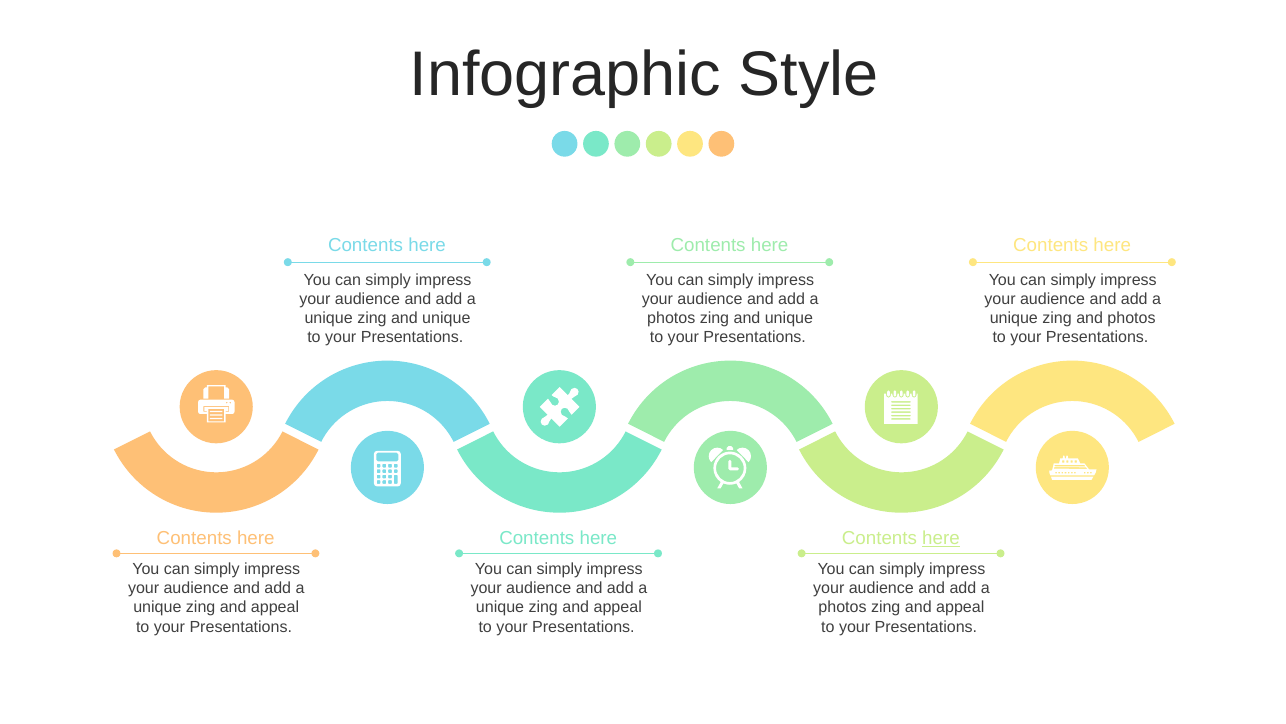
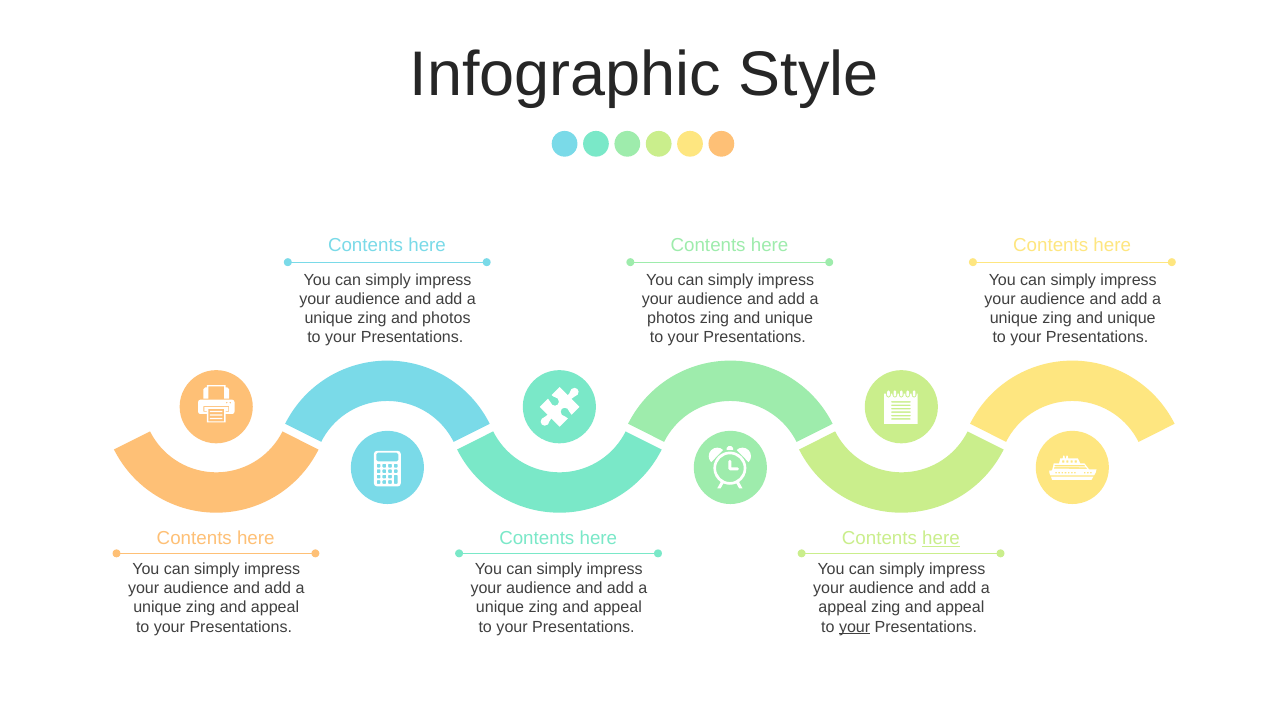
unique zing and unique: unique -> photos (446, 318)
unique zing and photos: photos -> unique (1132, 318)
photos: photos -> appeal (843, 607)
your underline: none -> present (855, 626)
